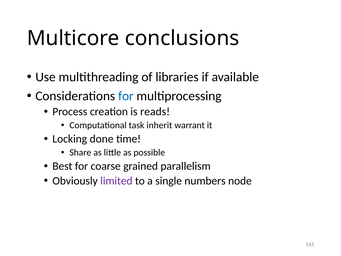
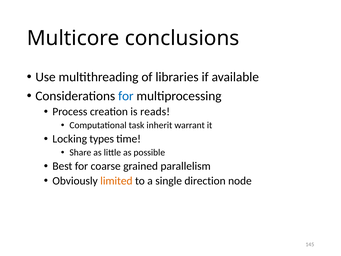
done: done -> types (102, 139)
limited colour: purple -> orange (116, 181)
numbers: numbers -> direction (205, 181)
